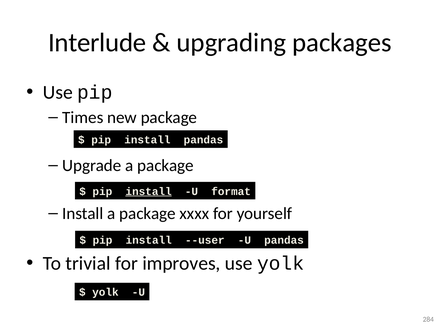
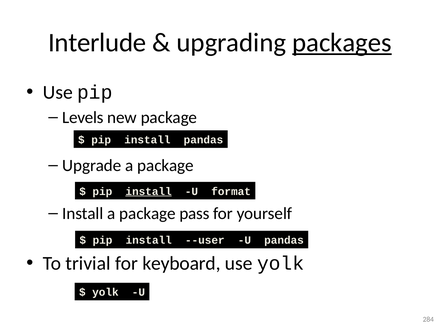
packages underline: none -> present (342, 43)
Times: Times -> Levels (83, 118)
xxxx: xxxx -> pass (194, 213)
improves: improves -> keyboard (181, 264)
